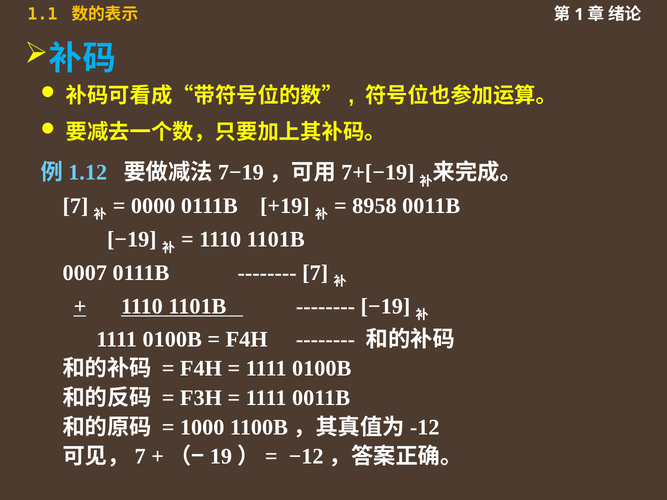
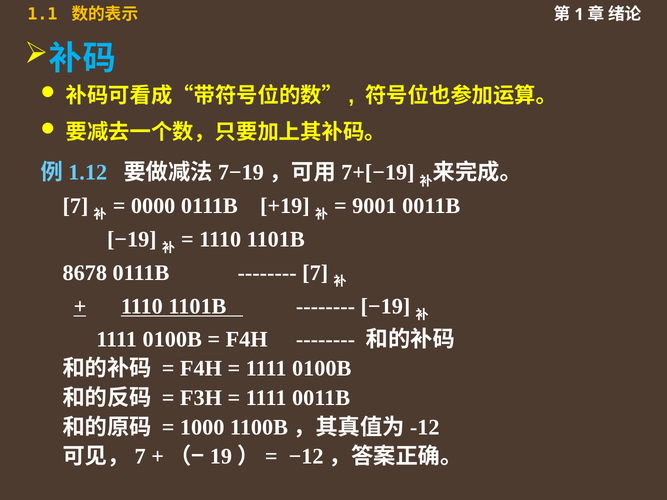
8958: 8958 -> 9001 (374, 206)
0007: 0007 -> 8678 (85, 273)
